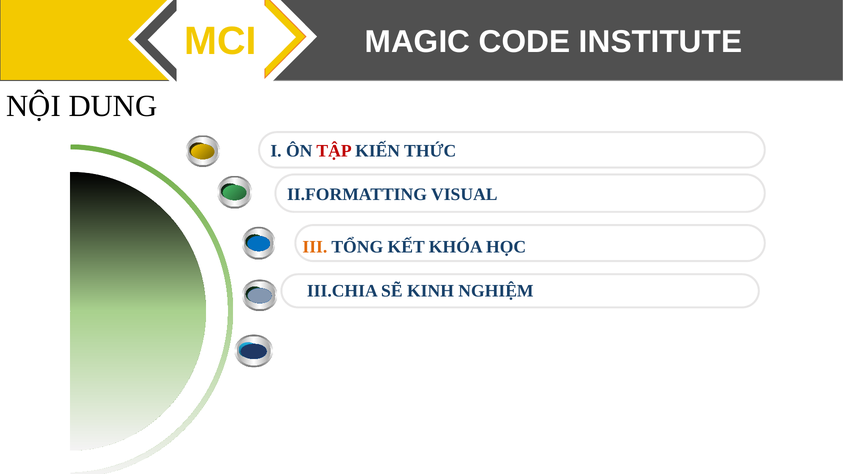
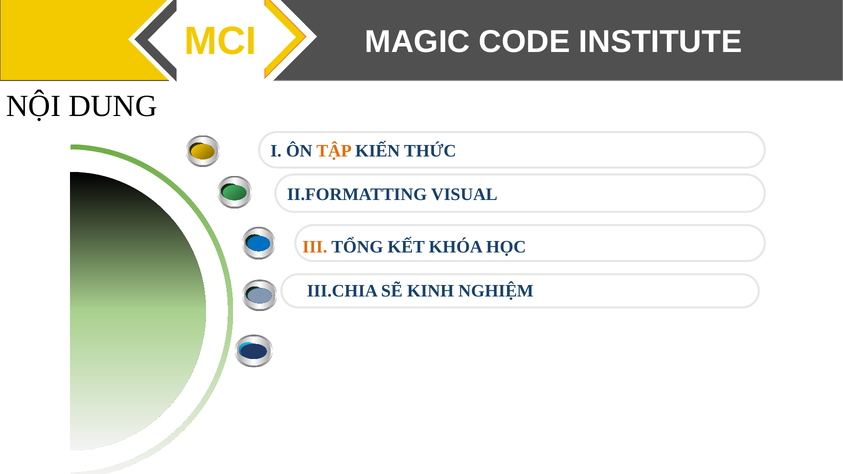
TẬP colour: red -> orange (334, 151)
